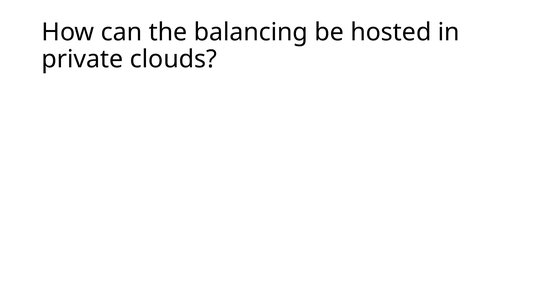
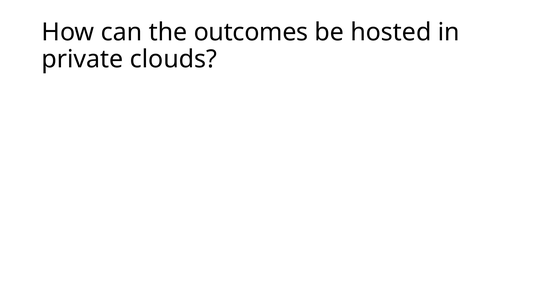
balancing: balancing -> outcomes (251, 32)
